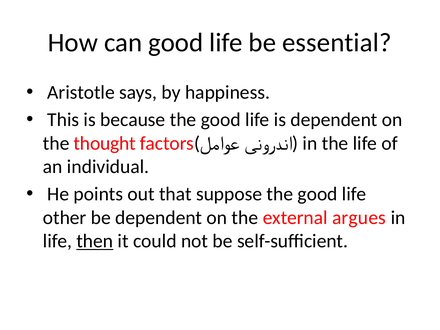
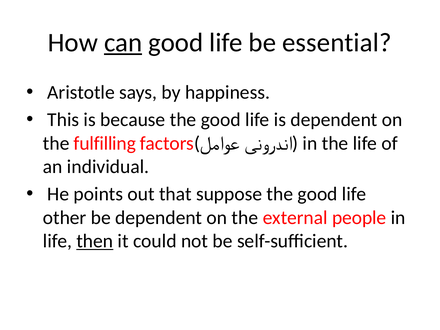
can underline: none -> present (123, 43)
thought: thought -> fulfilling (105, 143)
argues: argues -> people (359, 218)
